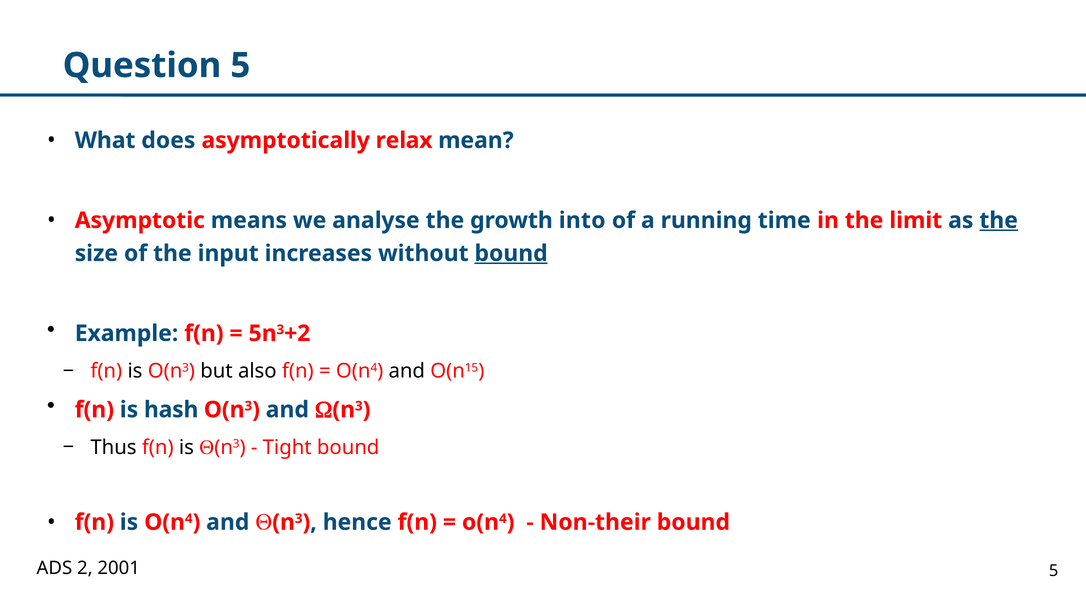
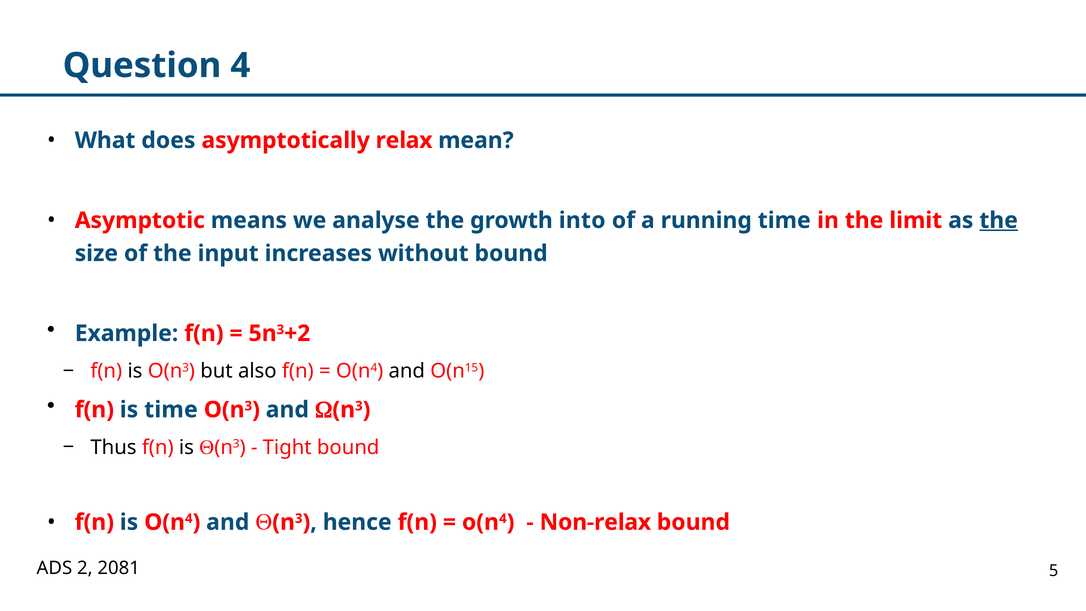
Question 5: 5 -> 4 (240, 65)
bound underline: present -> none (511, 253)
is hash: hash -> time (171, 410)
Non-their: Non-their -> Non-relax (595, 522)
2001: 2001 -> 2081 (119, 568)
